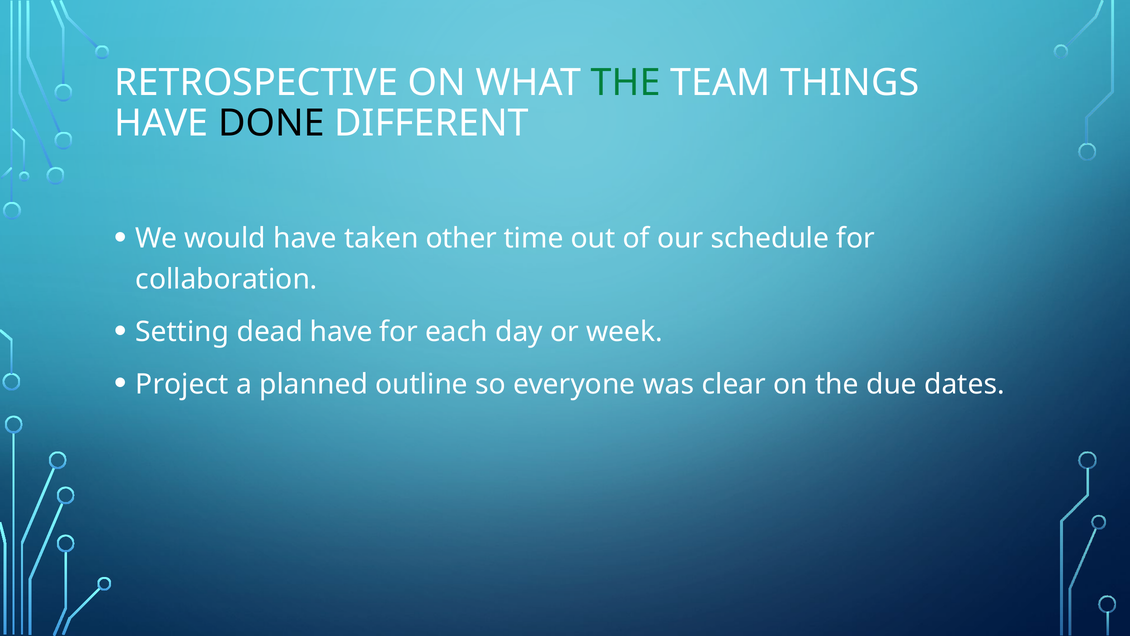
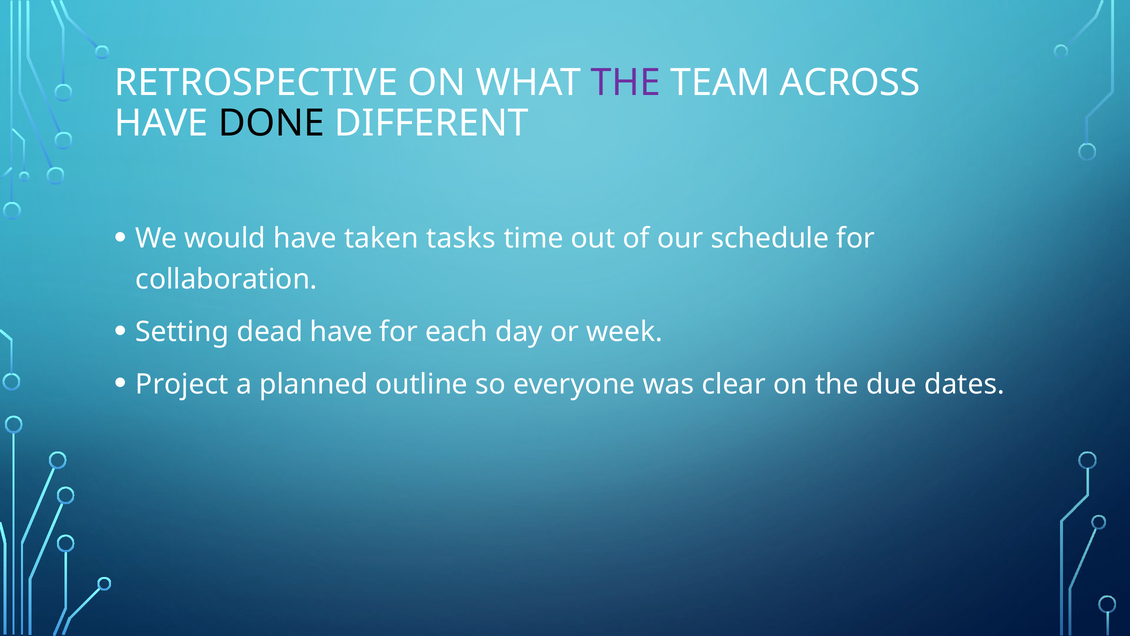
THE colour: green -> purple (626, 83)
THINGS: THINGS -> ACROSS (850, 83)
other: other -> tasks (461, 238)
